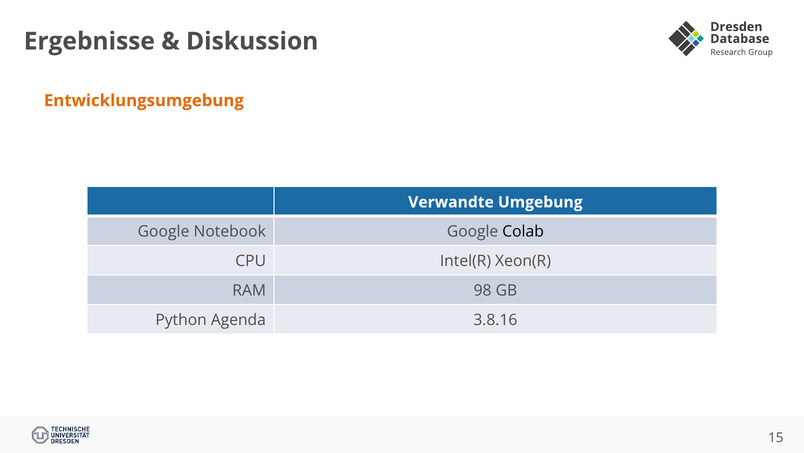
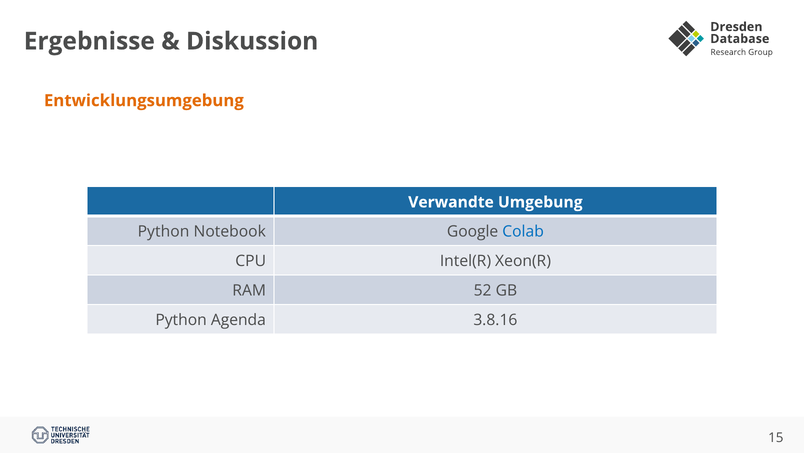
Google: Google -> Python (164, 231)
Colab colour: black -> blue (523, 231)
98: 98 -> 52 (483, 290)
